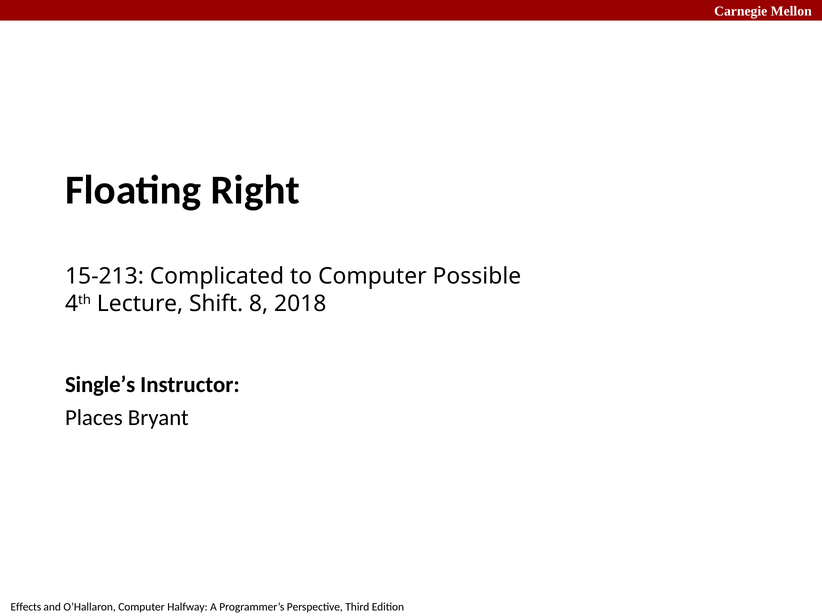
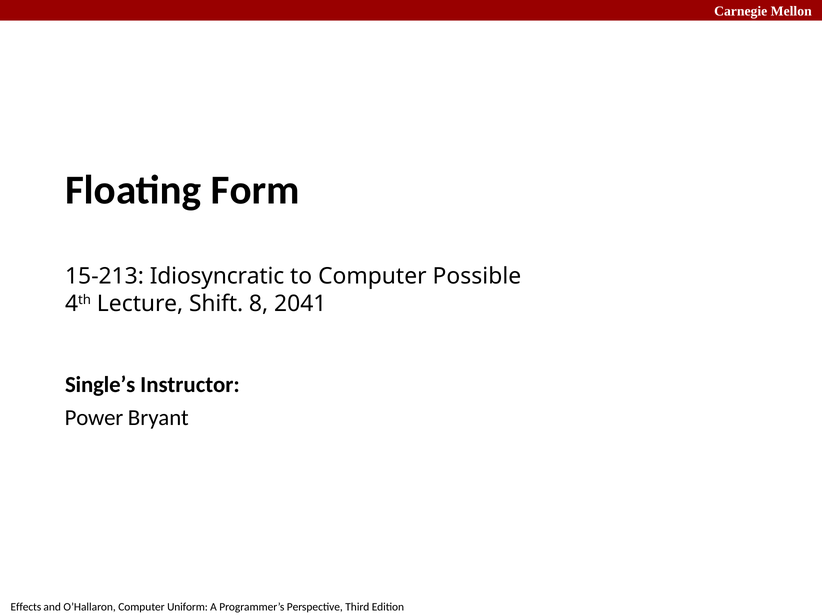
Right: Right -> Form (255, 190)
Complicated: Complicated -> Idiosyncratic (217, 277)
2018: 2018 -> 2041 (300, 304)
Places: Places -> Power (94, 418)
Halfway: Halfway -> Uniform (188, 608)
